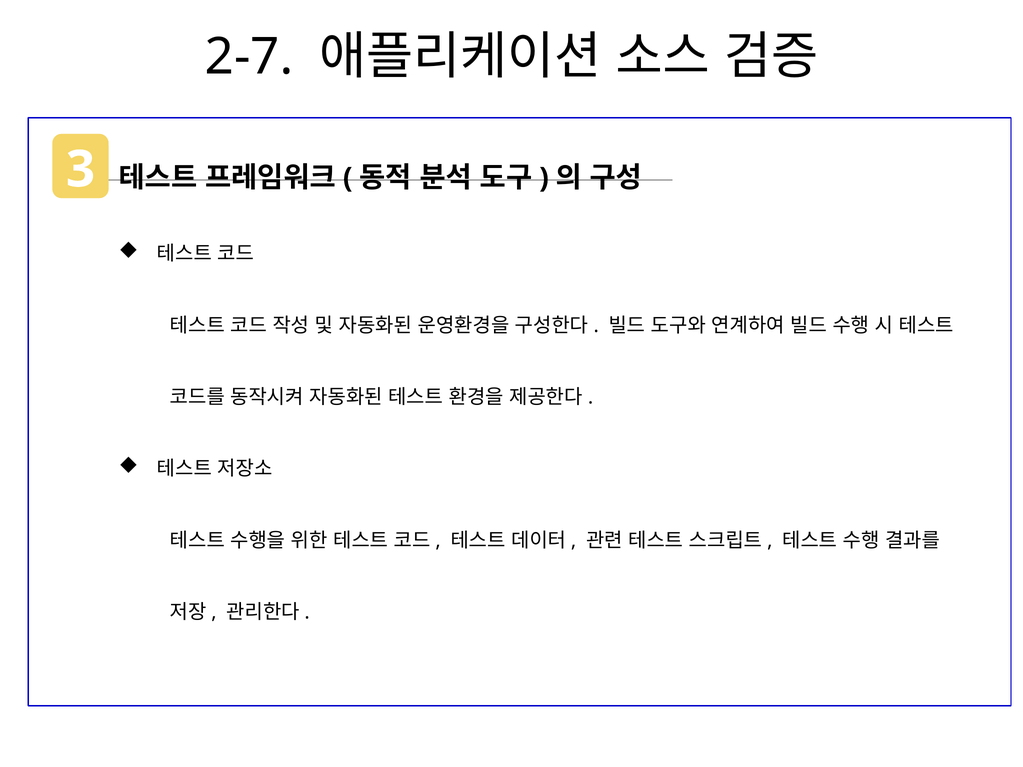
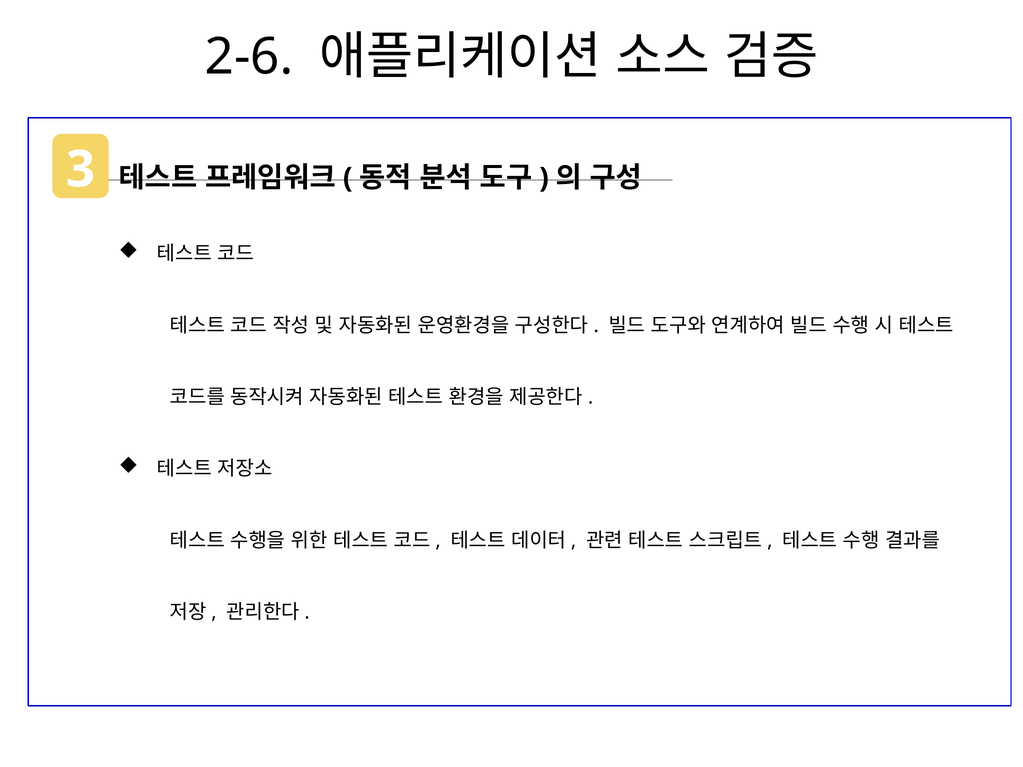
2-7: 2-7 -> 2-6 (249, 57)
